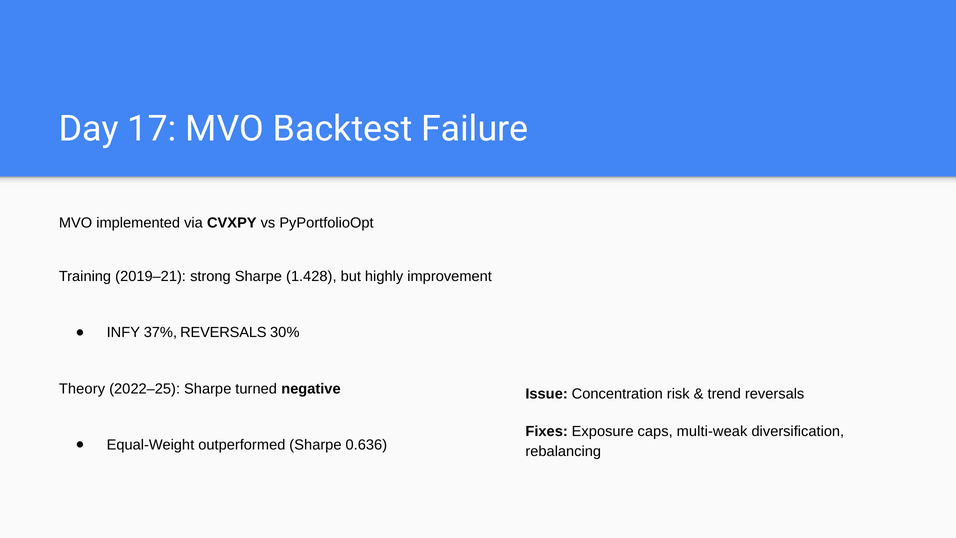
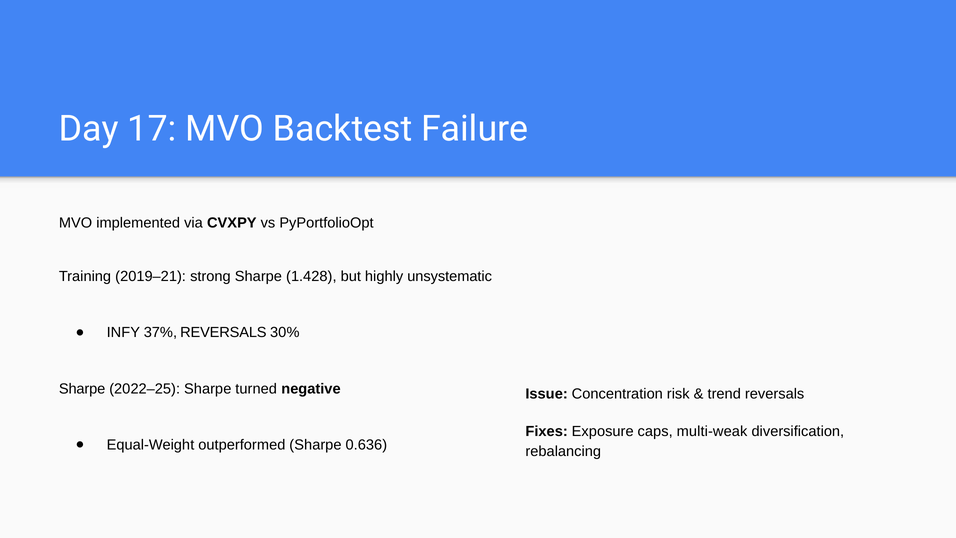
improvement: improvement -> unsystematic (450, 276)
Theory: Theory -> Sharpe (82, 389)
